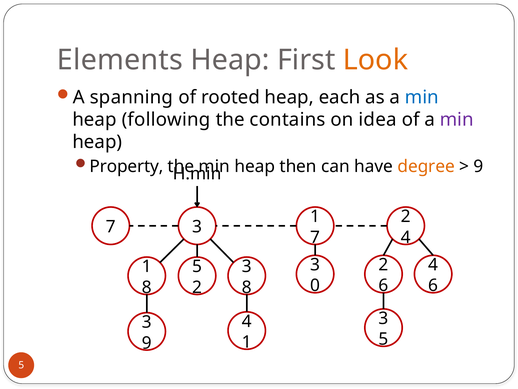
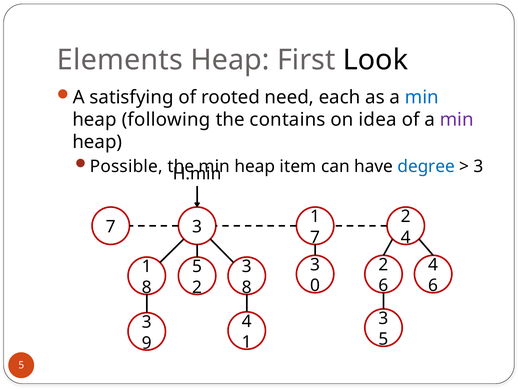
Look colour: orange -> black (375, 60)
spanning: spanning -> satisfying (132, 97)
rooted heap: heap -> need (289, 97)
Property: Property -> Possible (126, 166)
then: then -> item (298, 166)
degree colour: orange -> blue (426, 166)
9: 9 -> 3 (479, 166)
